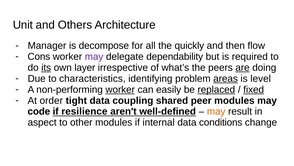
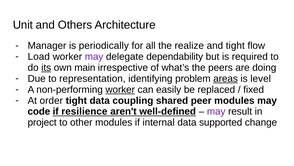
decompose: decompose -> periodically (104, 46)
quickly: quickly -> realize (189, 46)
and then: then -> tight (235, 46)
Cons: Cons -> Load (39, 56)
layer: layer -> main (85, 67)
are underline: present -> none (243, 67)
characteristics: characteristics -> representation (92, 78)
replaced underline: present -> none (216, 89)
fixed underline: present -> none (254, 89)
may colour: orange -> purple (216, 111)
aspect: aspect -> project (42, 122)
conditions: conditions -> supported (221, 122)
